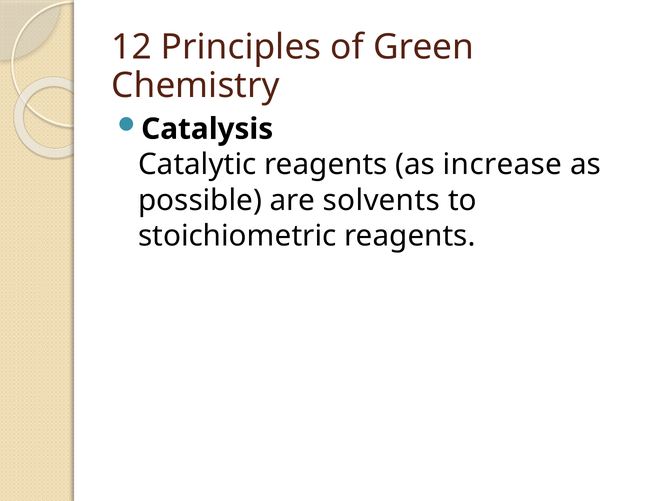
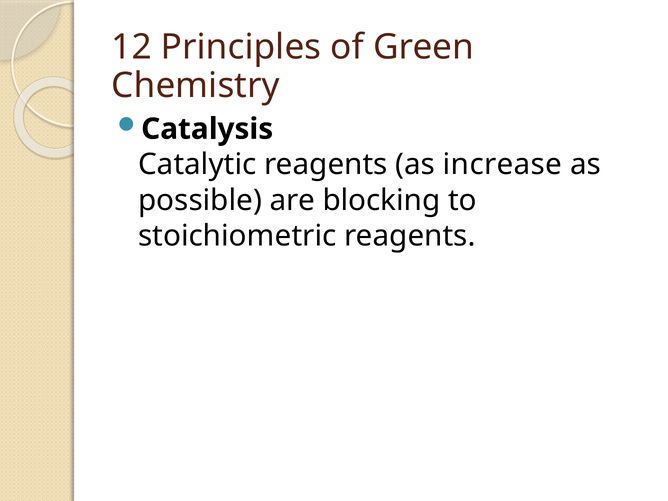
solvents: solvents -> blocking (381, 200)
